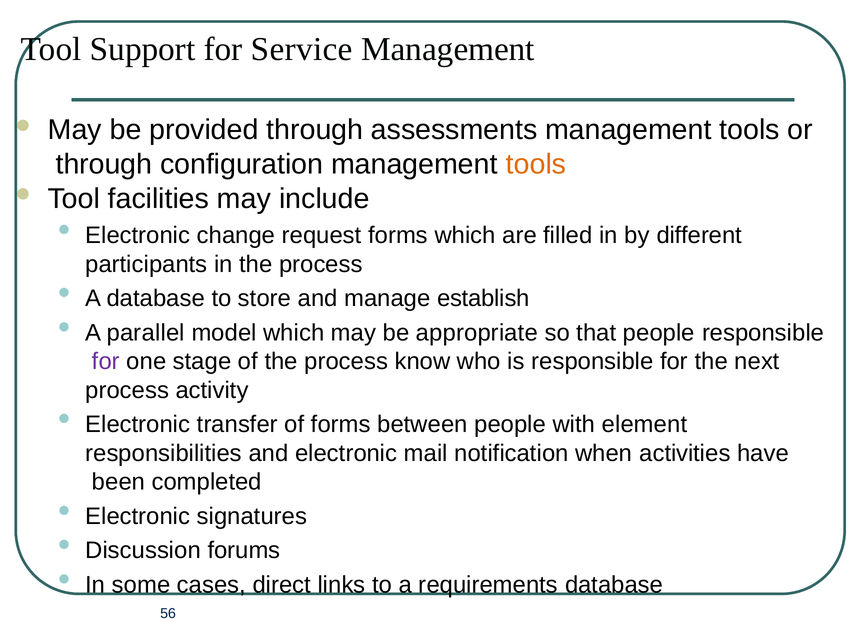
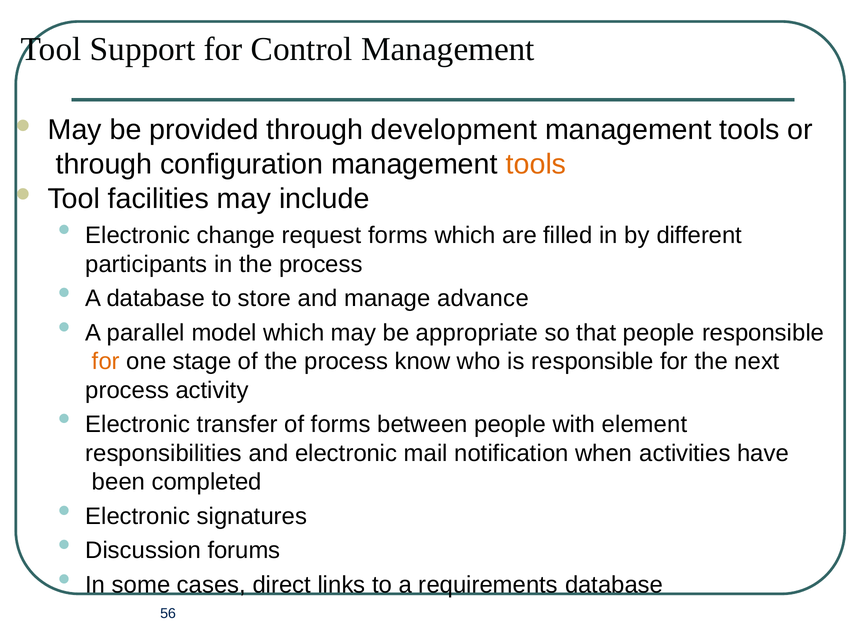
Service: Service -> Control (302, 49)
assessments: assessments -> development (454, 130)
establish: establish -> advance (483, 299)
for colour: purple -> orange (106, 362)
